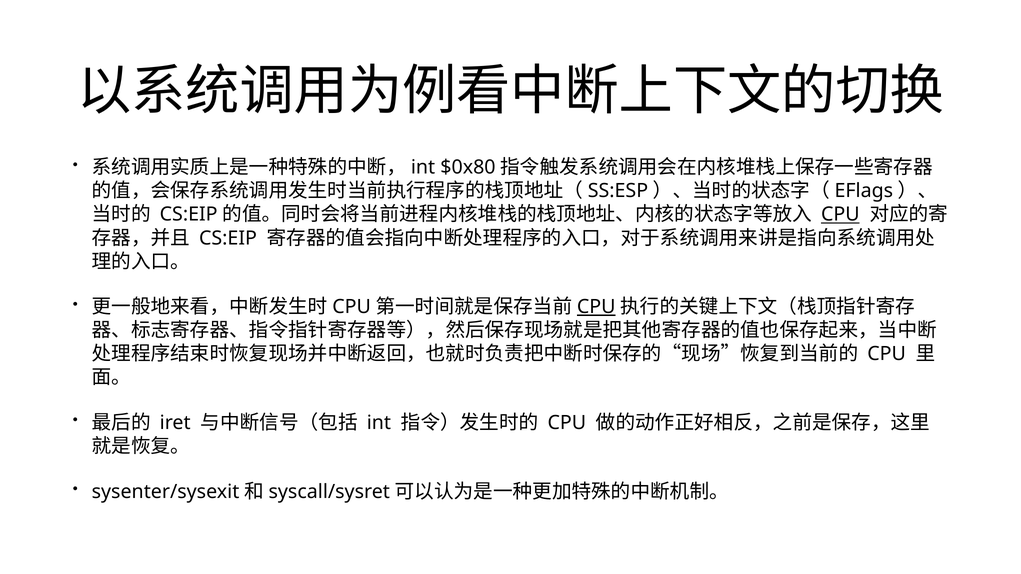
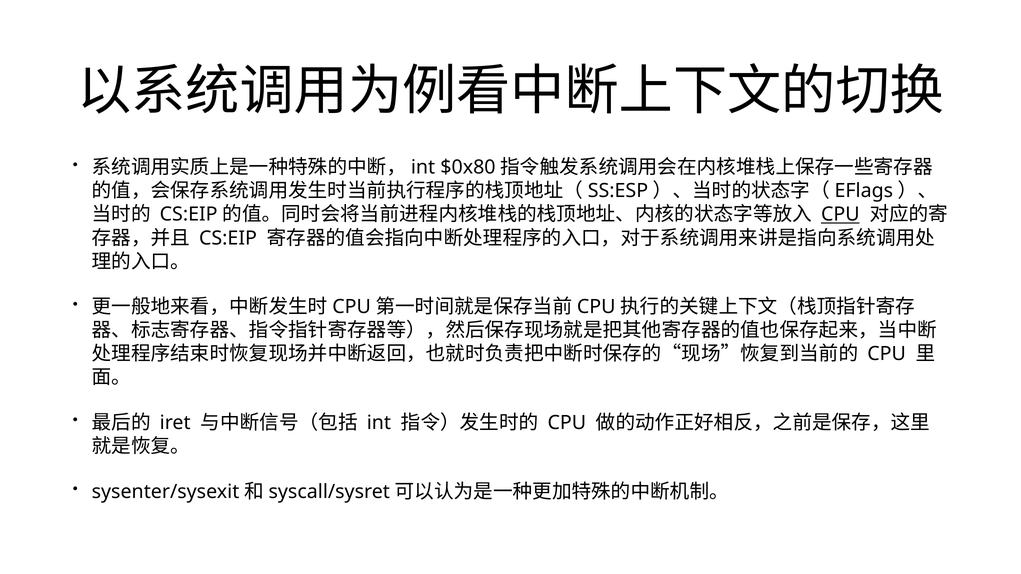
CPU underline: present -> none (596, 307)
